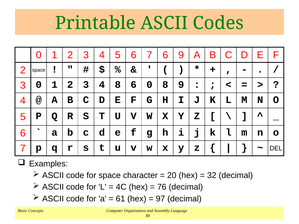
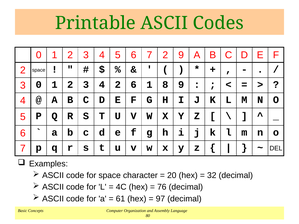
7 6: 6 -> 2 (165, 55)
4 8: 8 -> 2 (118, 85)
6 0: 0 -> 1 (149, 85)
